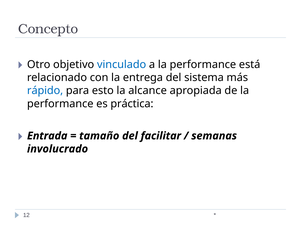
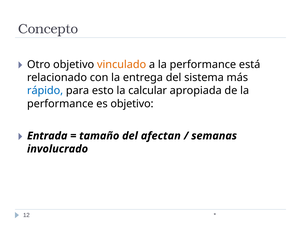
vinculado colour: blue -> orange (122, 64)
alcance: alcance -> calcular (148, 91)
es práctica: práctica -> objetivo (132, 104)
facilitar: facilitar -> afectan (161, 136)
